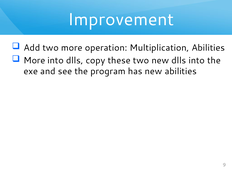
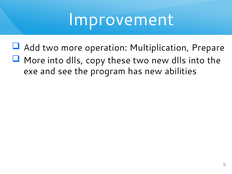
Multiplication Abilities: Abilities -> Prepare (208, 48)
